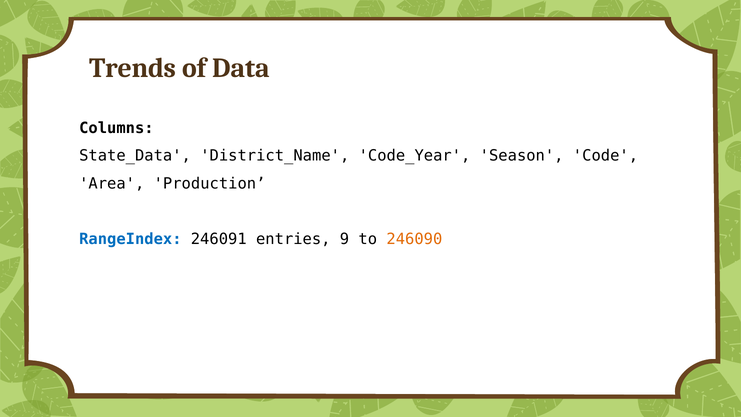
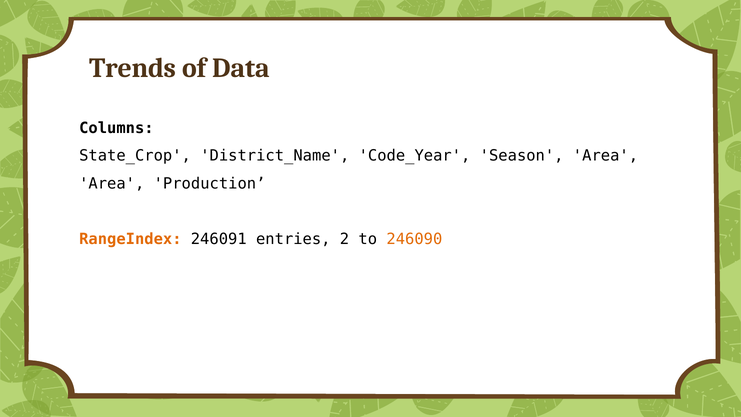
State_Data: State_Data -> State_Crop (135, 156)
Season Code: Code -> Area (605, 156)
RangeIndex colour: blue -> orange (130, 239)
9: 9 -> 2 (345, 239)
